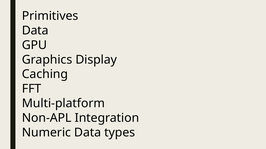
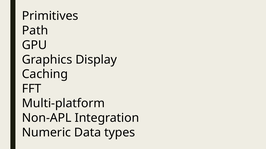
Data: Data -> Path (35, 31)
